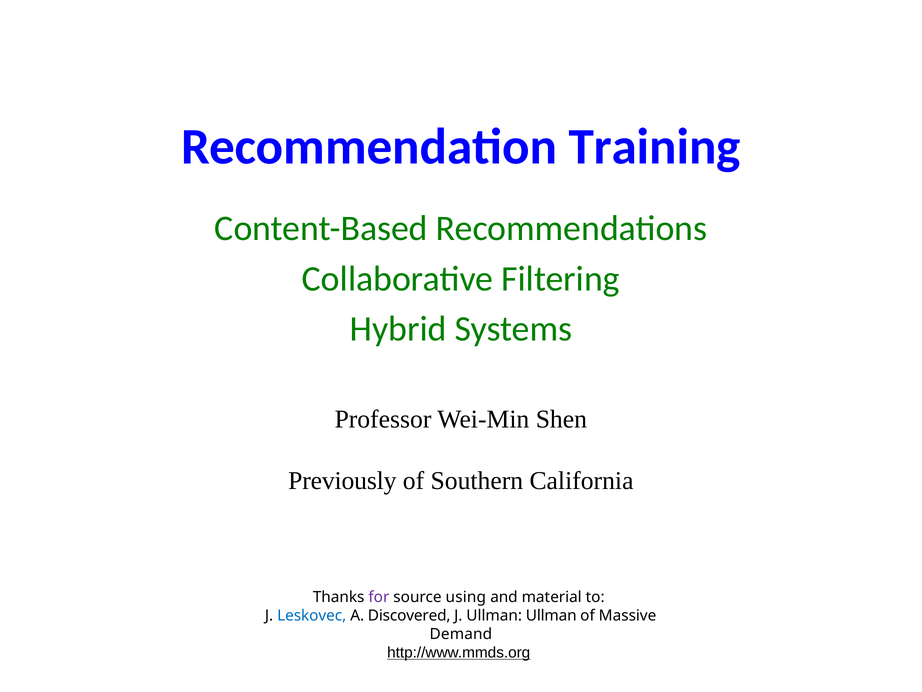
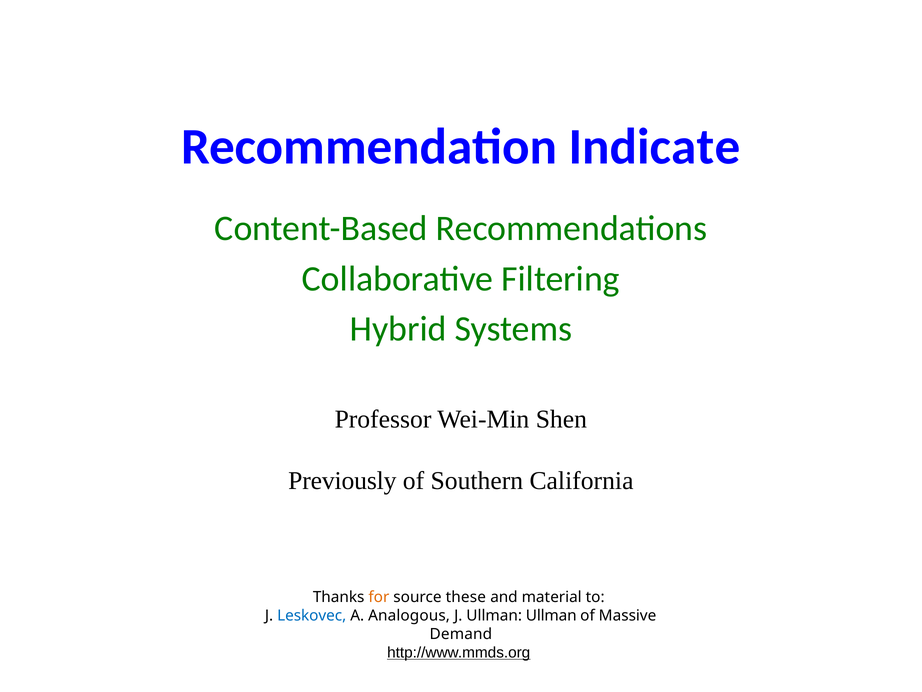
Training: Training -> Indicate (654, 147)
for colour: purple -> orange (379, 597)
using: using -> these (466, 597)
Discovered: Discovered -> Analogous (409, 615)
